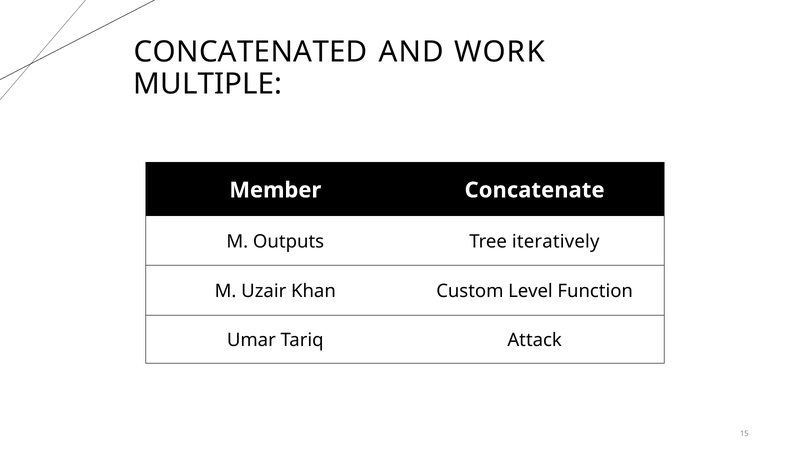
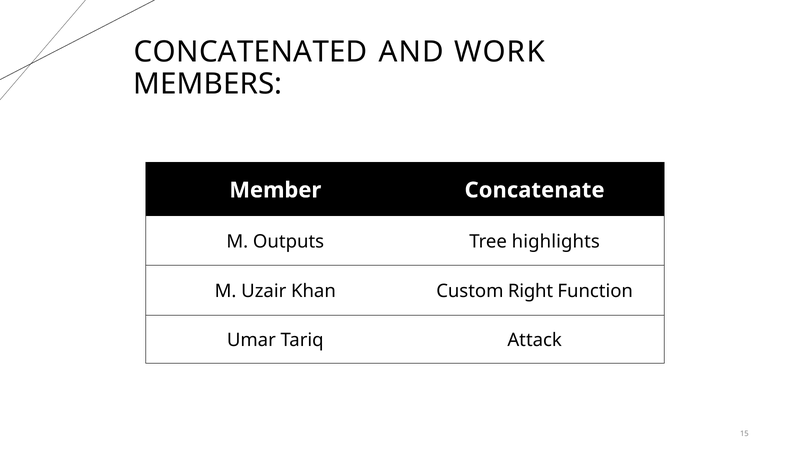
MULTIPLE: MULTIPLE -> MEMBERS (208, 84)
iteratively: iteratively -> highlights (556, 242)
Level: Level -> Right (531, 292)
